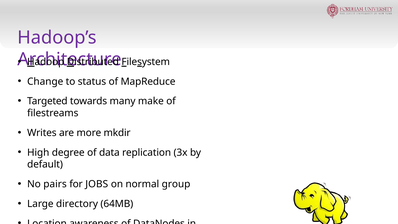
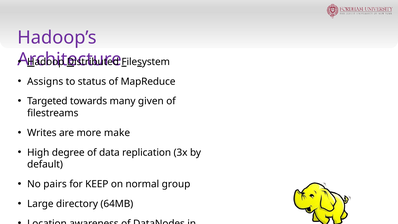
Change: Change -> Assigns (45, 81)
make: make -> given (151, 101)
mkdir: mkdir -> make (117, 133)
JOBS: JOBS -> KEEP (97, 184)
